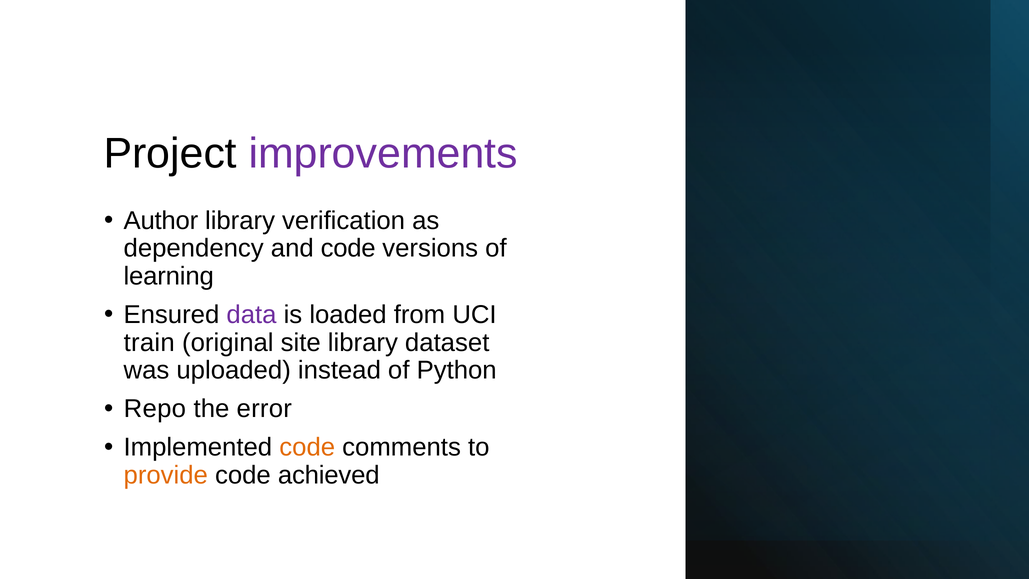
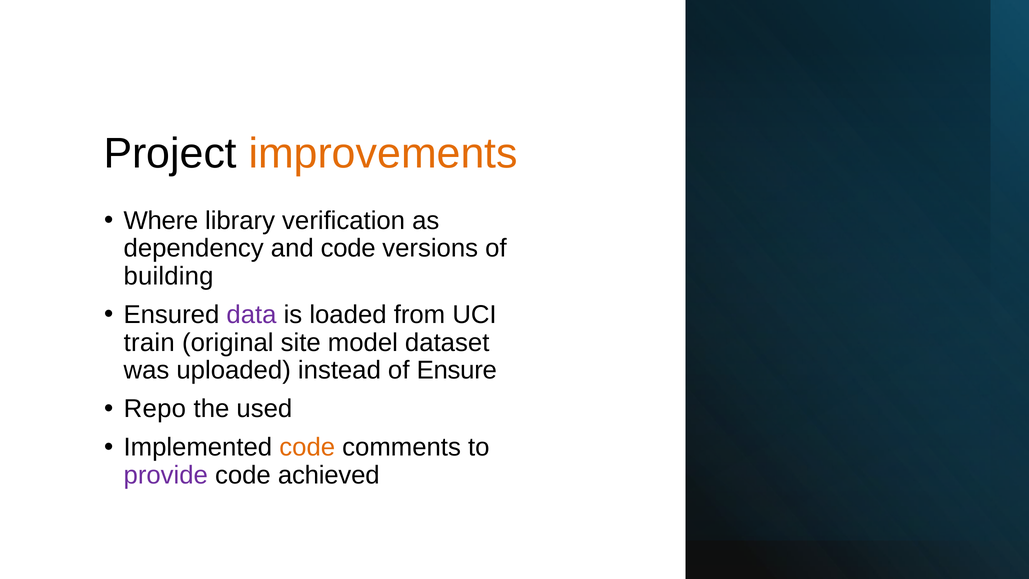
improvements colour: purple -> orange (383, 154)
Author: Author -> Where (161, 221)
learning: learning -> building (169, 276)
site library: library -> model (363, 342)
Python: Python -> Ensure (457, 370)
error: error -> used (264, 409)
provide colour: orange -> purple (166, 475)
